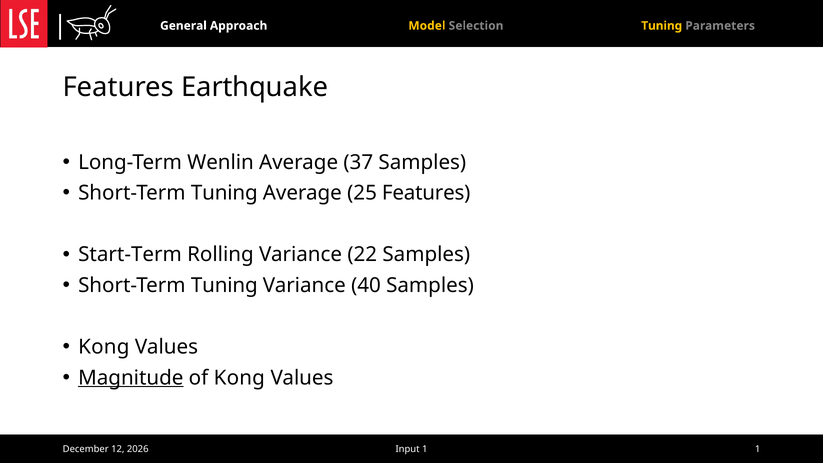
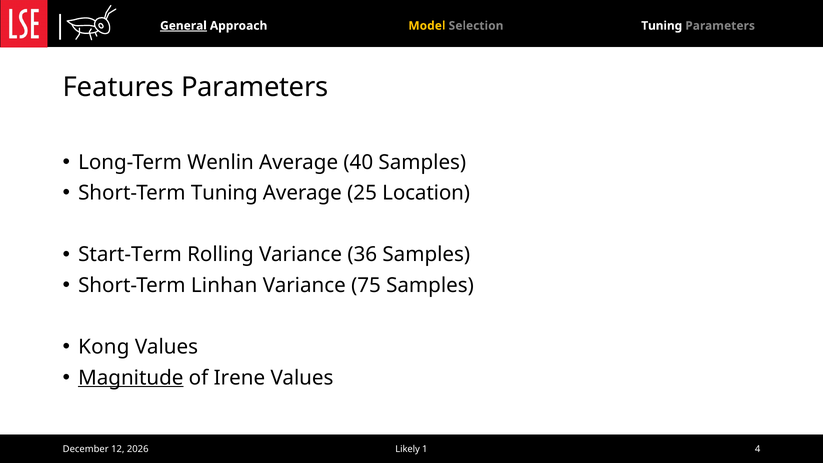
General underline: none -> present (183, 26)
Tuning colour: yellow -> white (662, 26)
Features Earthquake: Earthquake -> Parameters (255, 87)
37: 37 -> 40 (358, 162)
25 Features: Features -> Location (426, 193)
22: 22 -> 36 (362, 255)
Tuning: Tuning -> Linhan (224, 285)
40: 40 -> 75 (366, 285)
of Kong: Kong -> Irene (239, 378)
Input: Input -> Likely (408, 449)
1 1: 1 -> 4 (758, 449)
